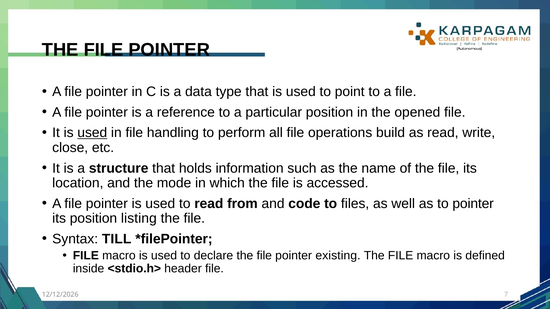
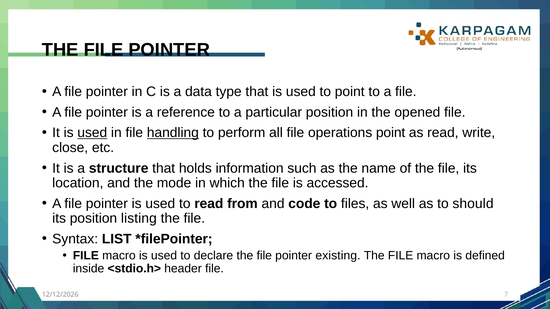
handling underline: none -> present (173, 133)
operations build: build -> point (391, 133)
to pointer: pointer -> should (473, 204)
TILL: TILL -> LIST (117, 239)
